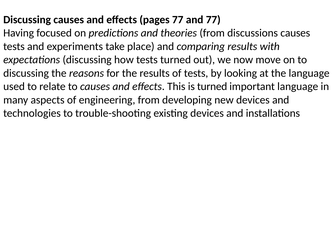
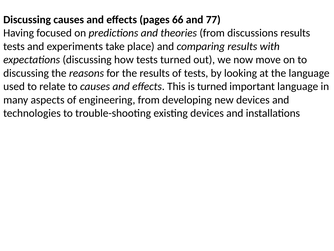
pages 77: 77 -> 66 (178, 20)
discussions causes: causes -> results (295, 33)
